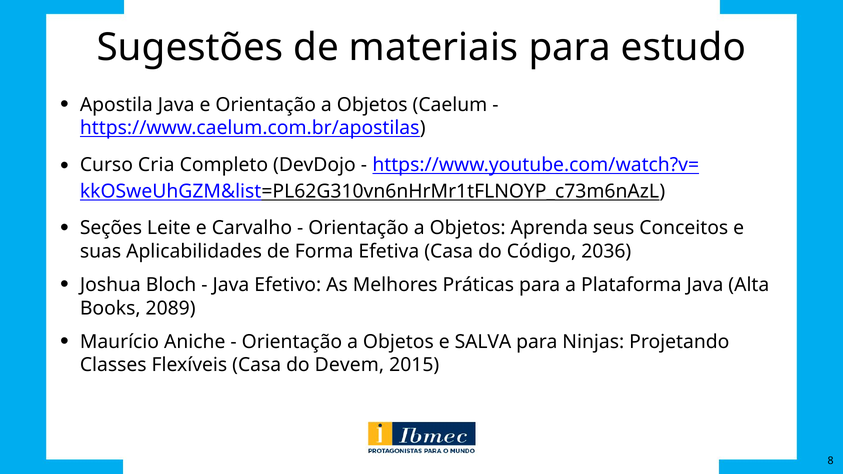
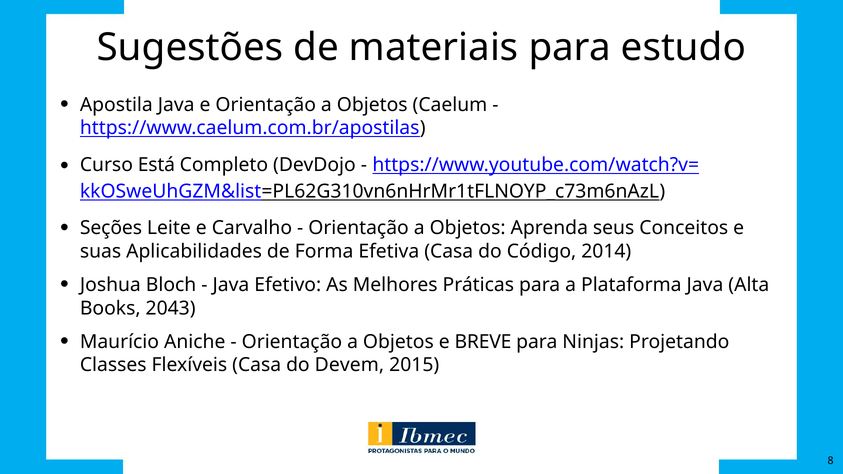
Cria: Cria -> Está (156, 165)
2036: 2036 -> 2014 (606, 251)
2089: 2089 -> 2043 (171, 308)
SALVA: SALVA -> BREVE (483, 342)
